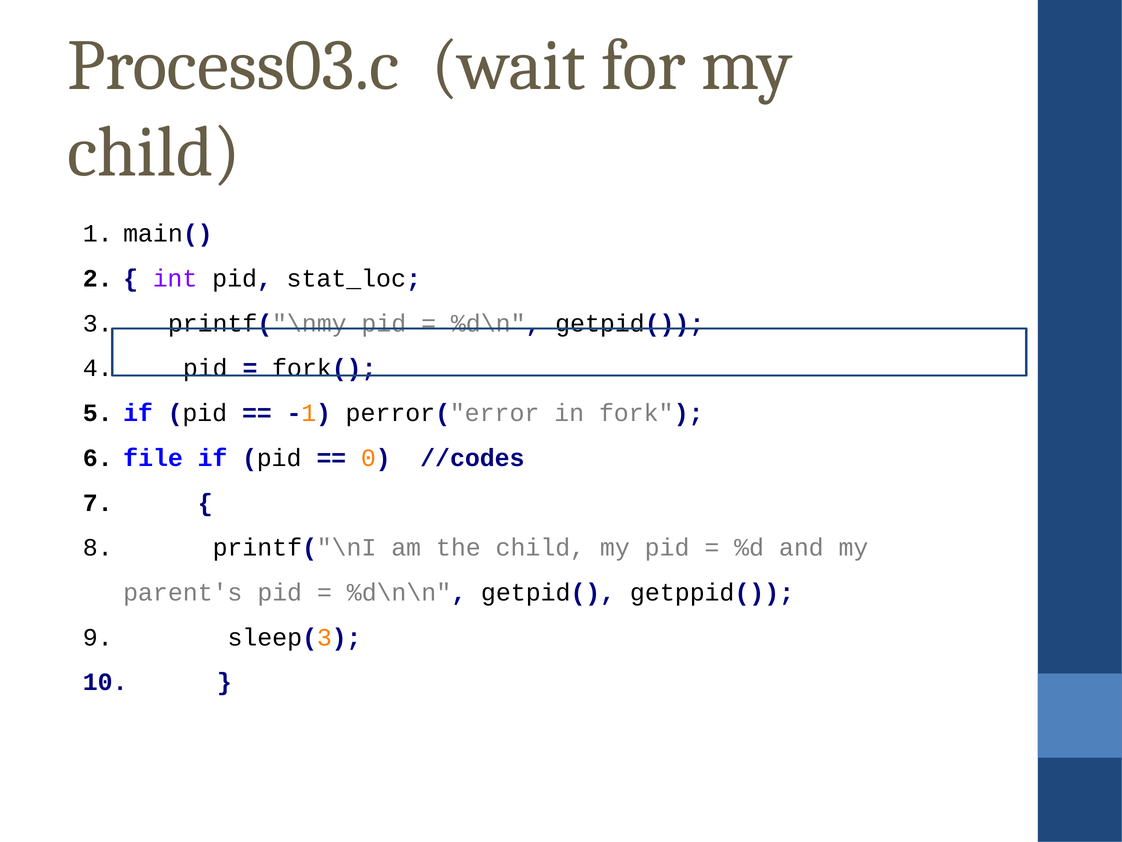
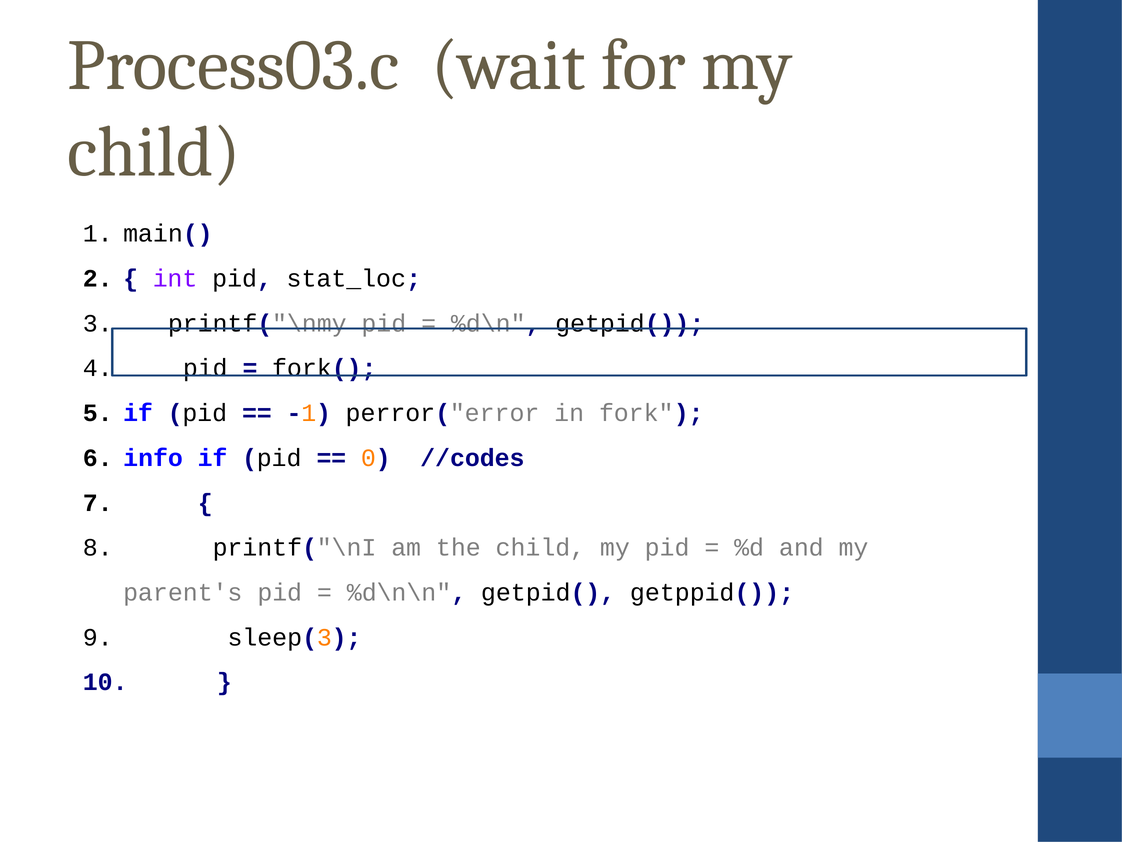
file: file -> info (153, 458)
